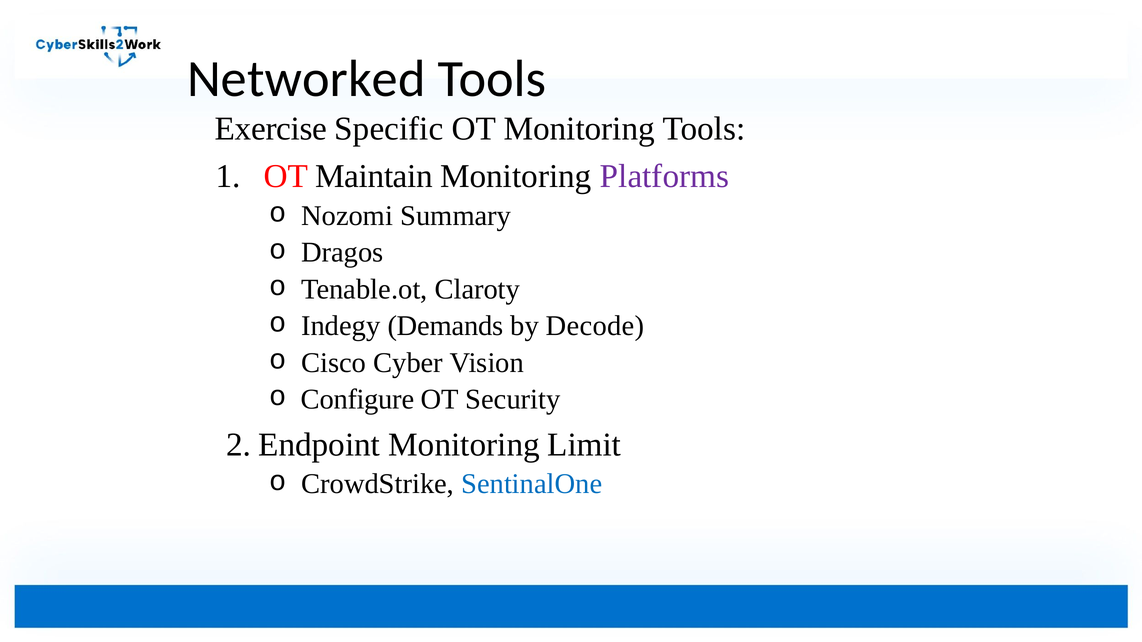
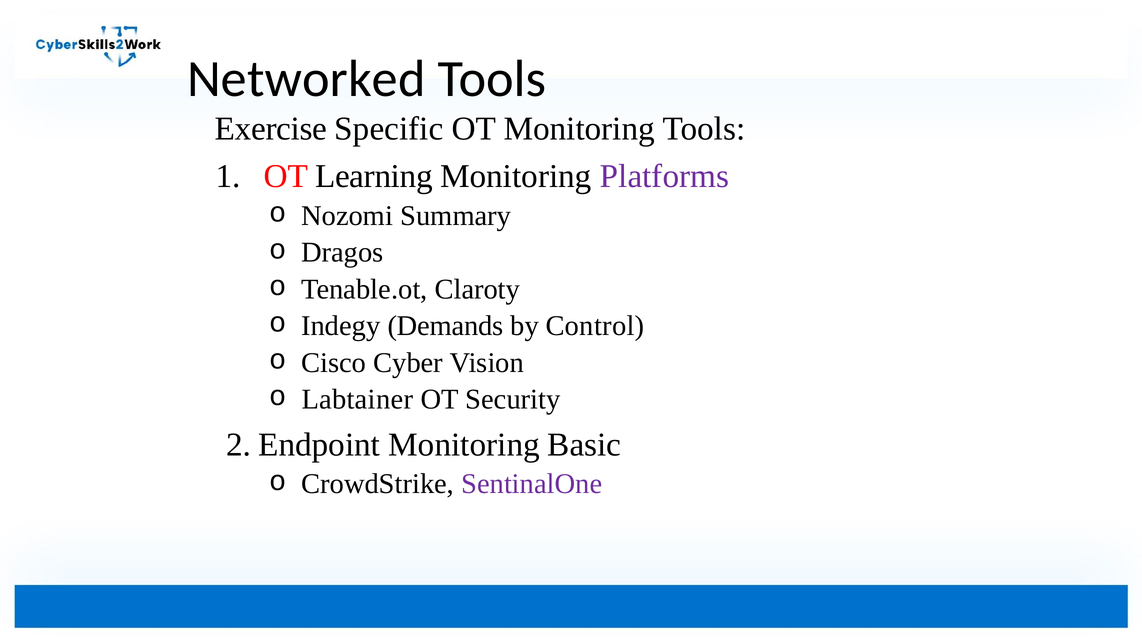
Maintain: Maintain -> Learning (374, 176)
Decode: Decode -> Control (595, 326)
Configure: Configure -> Labtainer (357, 400)
Limit: Limit -> Basic (584, 445)
SentinalOne colour: blue -> purple (532, 484)
